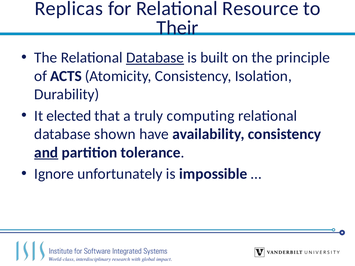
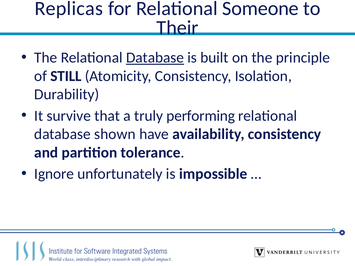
Resource: Resource -> Someone (261, 8)
ACTS: ACTS -> STILL (66, 76)
elected: elected -> survive (69, 116)
computing: computing -> performing (201, 116)
and underline: present -> none (46, 153)
